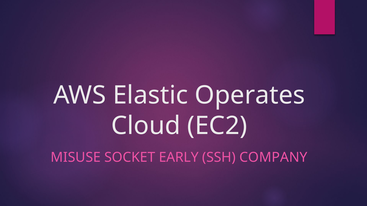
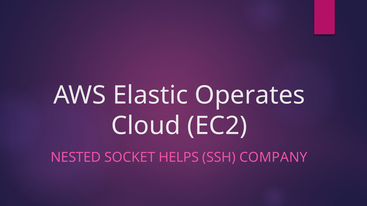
MISUSE: MISUSE -> NESTED (76, 158)
EARLY: EARLY -> HELPS (179, 158)
